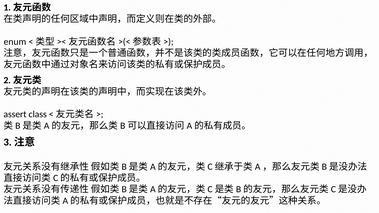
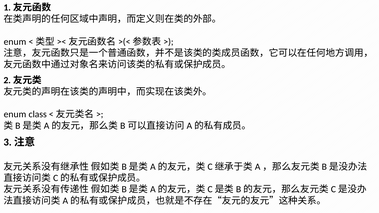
assert: assert -> enum (15, 114)
